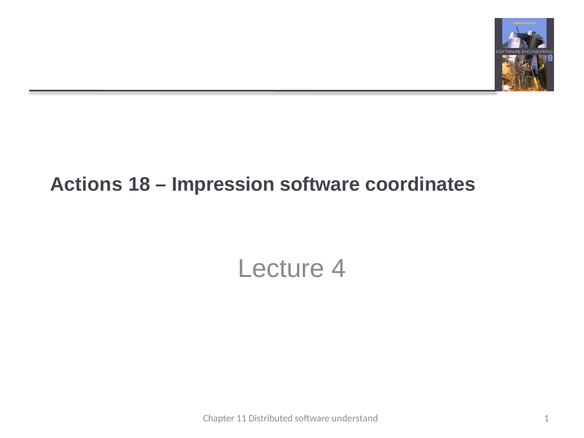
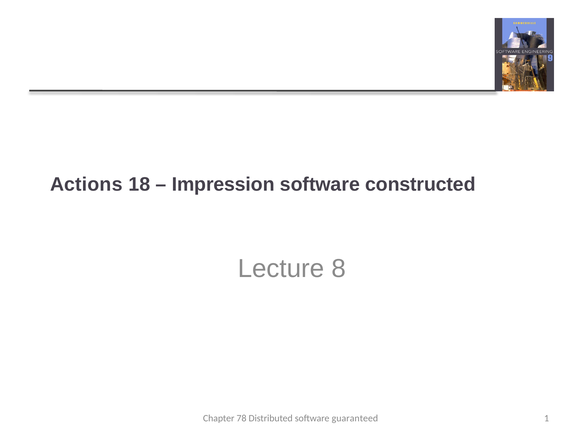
coordinates: coordinates -> constructed (420, 184)
4: 4 -> 8 (339, 268)
11: 11 -> 78 (242, 418)
understand: understand -> guaranteed (355, 418)
